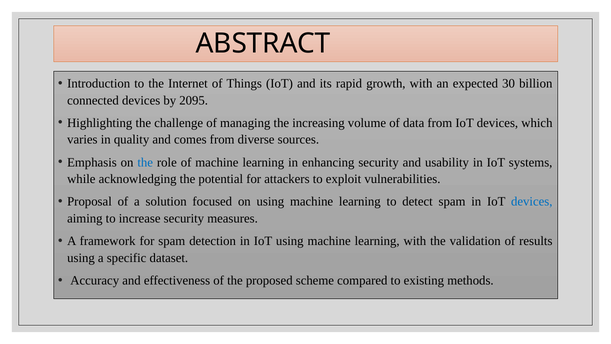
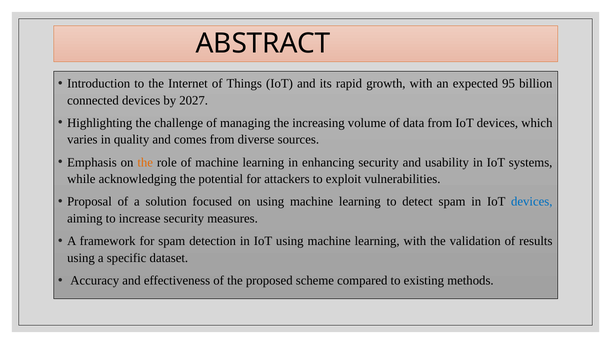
30: 30 -> 95 (509, 83)
2095: 2095 -> 2027 (194, 100)
the colour: blue -> orange (145, 162)
